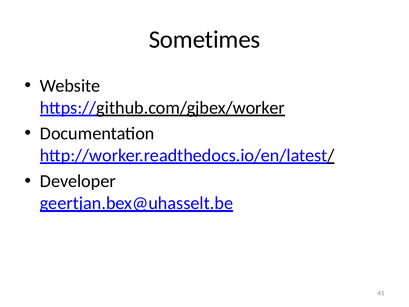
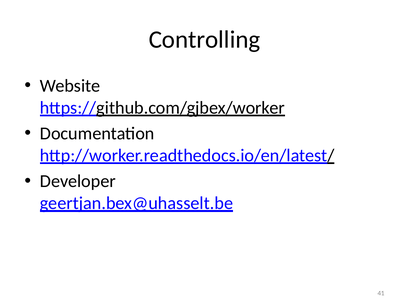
Sometimes: Sometimes -> Controlling (204, 40)
